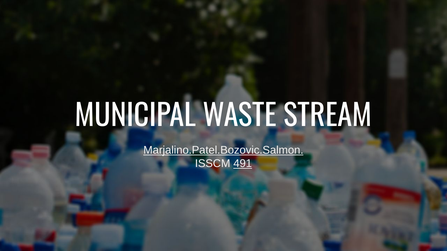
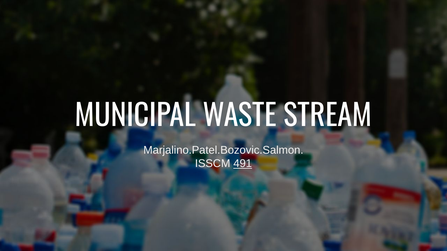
Marjalino.Patel.Bozovic.Salmon underline: present -> none (223, 151)
